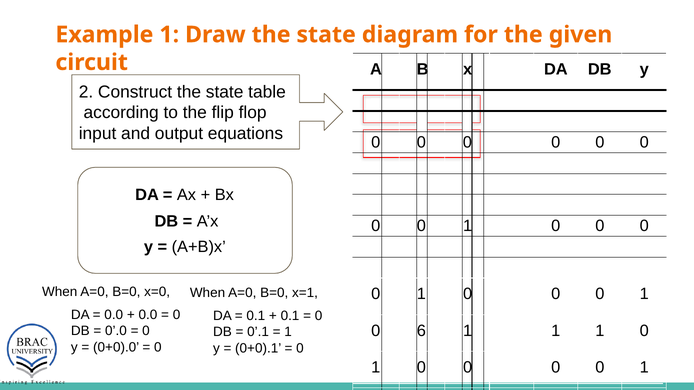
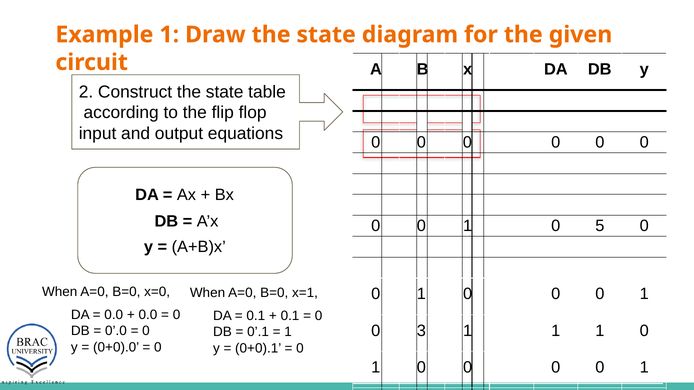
0: 0 -> 5 (600, 226)
6: 6 -> 3 (421, 331)
